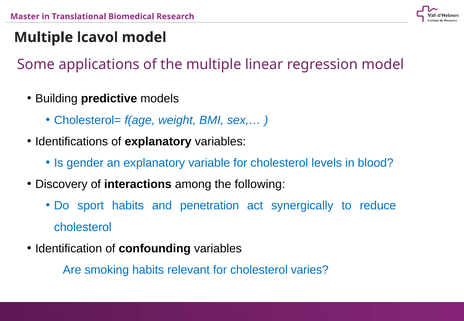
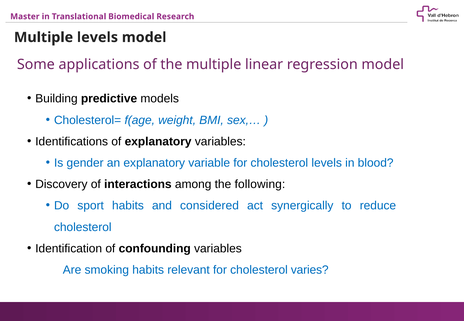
Multiple lcavol: lcavol -> levels (97, 37)
penetration: penetration -> considered (209, 206)
